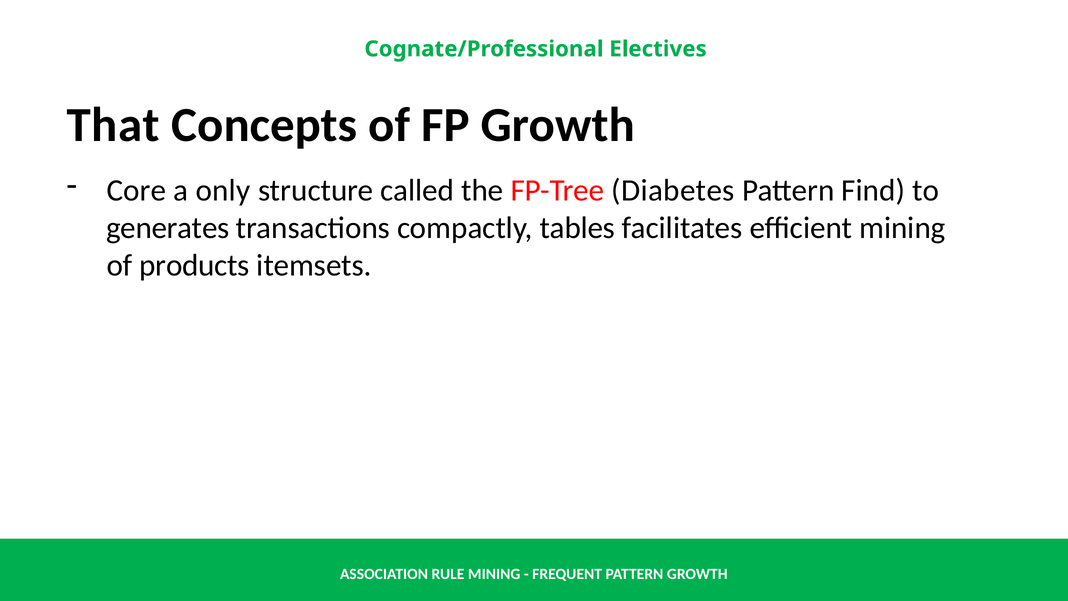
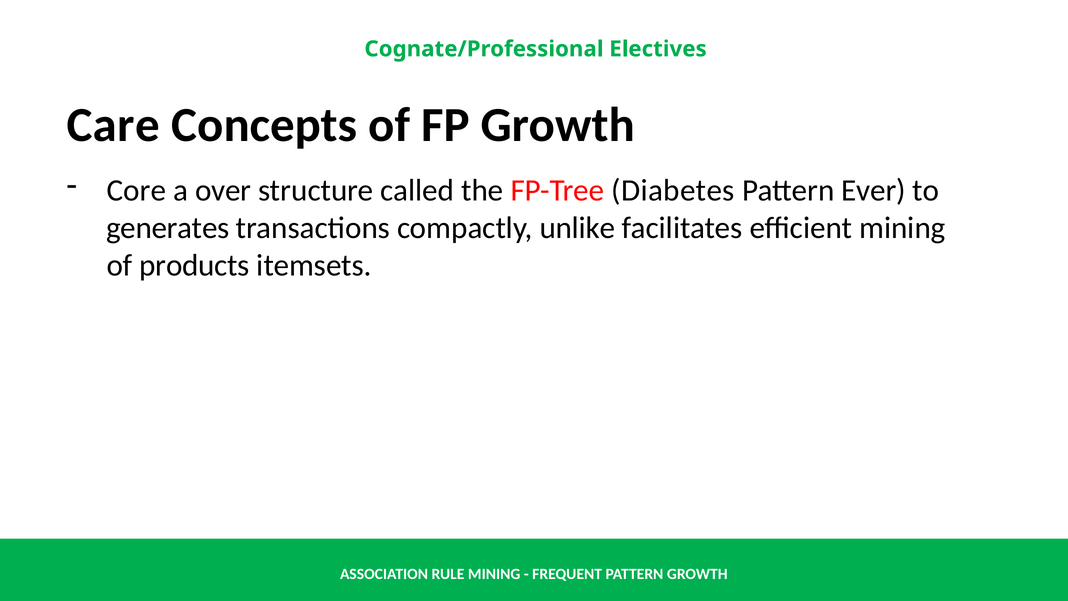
That: That -> Care (113, 125)
only: only -> over (223, 190)
Find: Find -> Ever (873, 190)
tables: tables -> unlike (577, 228)
